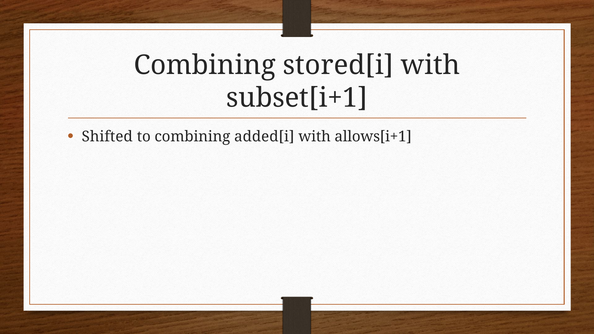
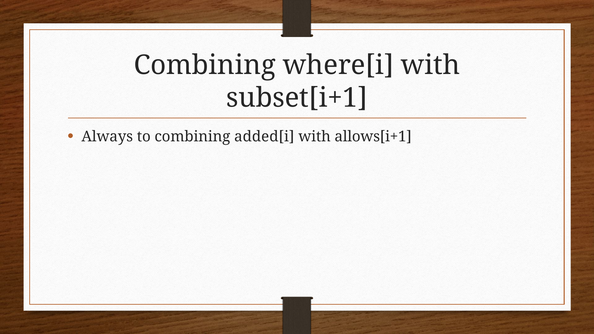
stored[i: stored[i -> where[i (338, 65)
Shifted: Shifted -> Always (107, 137)
